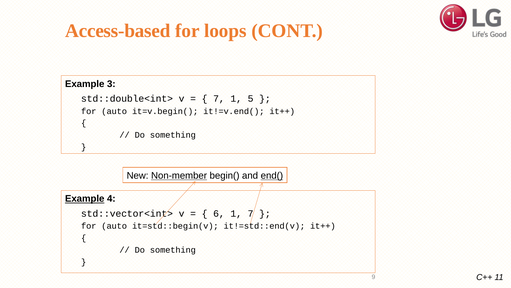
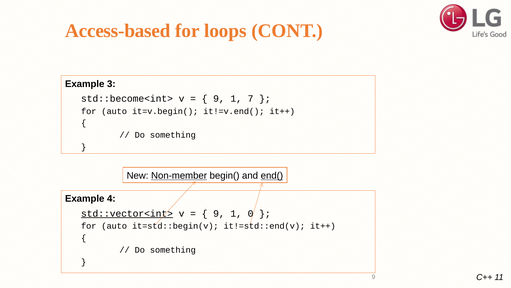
std::double<int>: std::double<int> -> std::become<int> (127, 98)
7: 7 -> 9 (219, 98)
5: 5 -> 7 (251, 98)
Example underline: present -> none (85, 198)
std::vector<int> underline: none -> present (127, 213)
6: 6 -> 9 (219, 213)
1 7: 7 -> 0 (251, 213)
